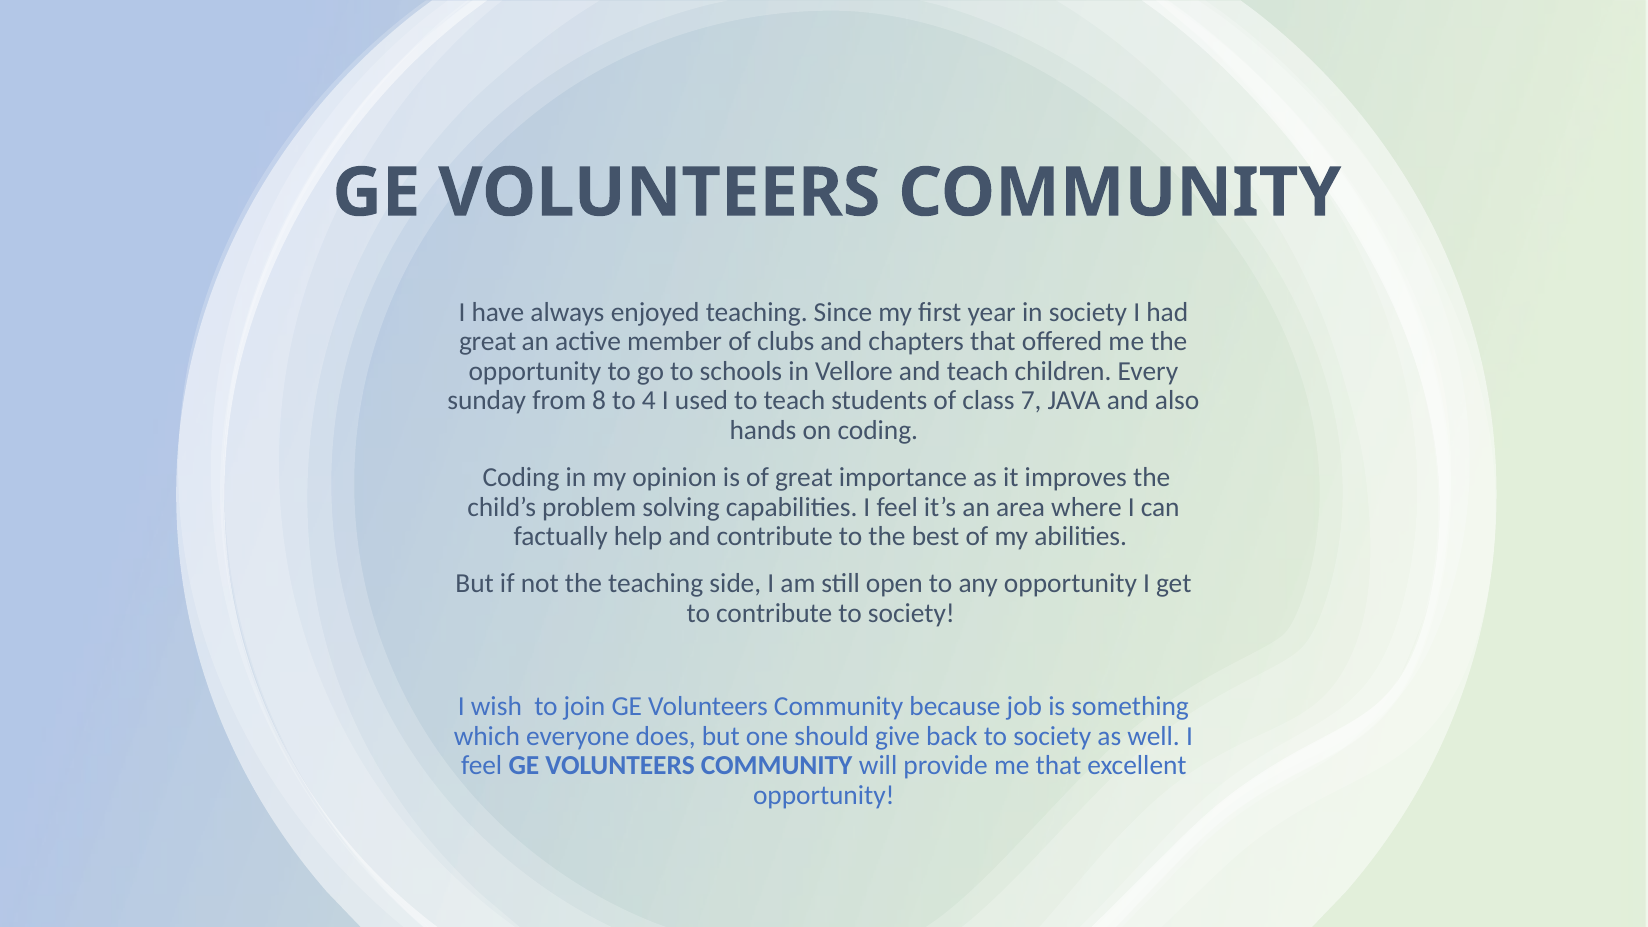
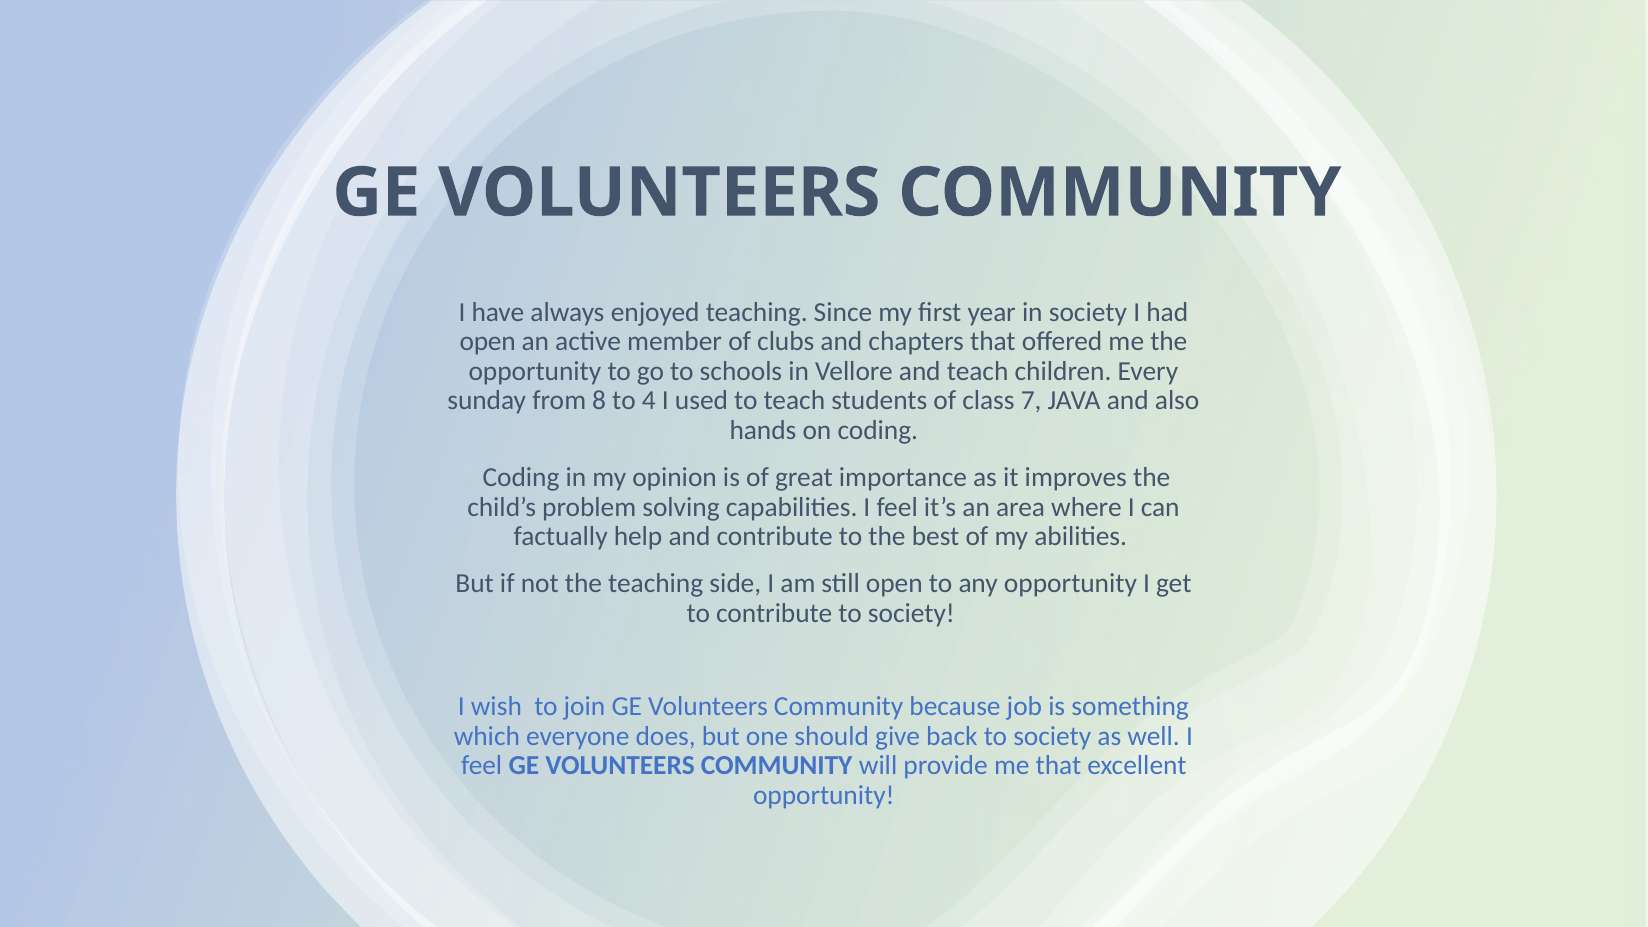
great: great -> open (488, 342)
